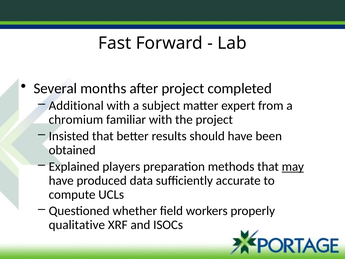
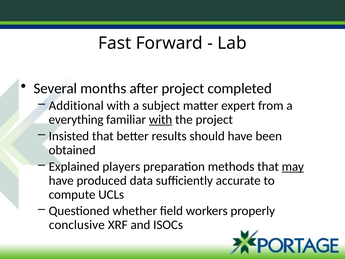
chromium: chromium -> everything (76, 120)
with underline: none -> present (161, 120)
qualitative: qualitative -> conclusive (77, 225)
